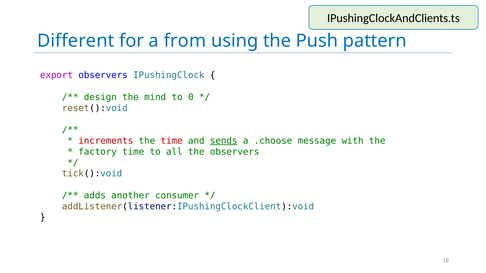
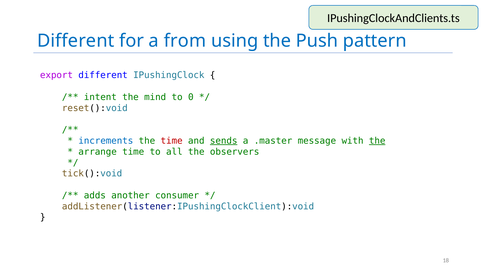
export observers: observers -> different (103, 75)
design: design -> intent (100, 97)
increments colour: red -> blue (106, 141)
.choose: .choose -> .master (273, 141)
the underline: none -> present (377, 141)
factory: factory -> arrange (98, 152)
